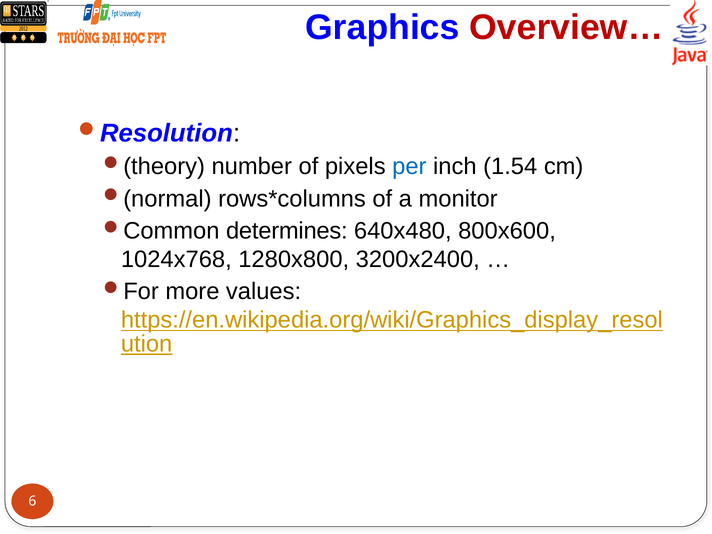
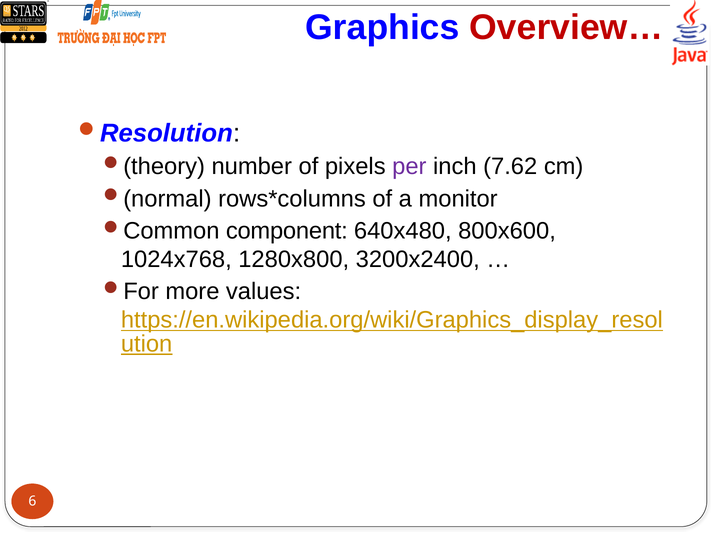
per colour: blue -> purple (409, 167)
1.54: 1.54 -> 7.62 (510, 167)
determines: determines -> component (287, 231)
